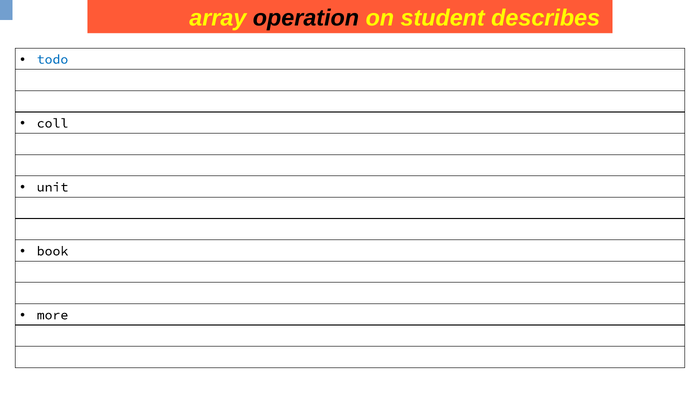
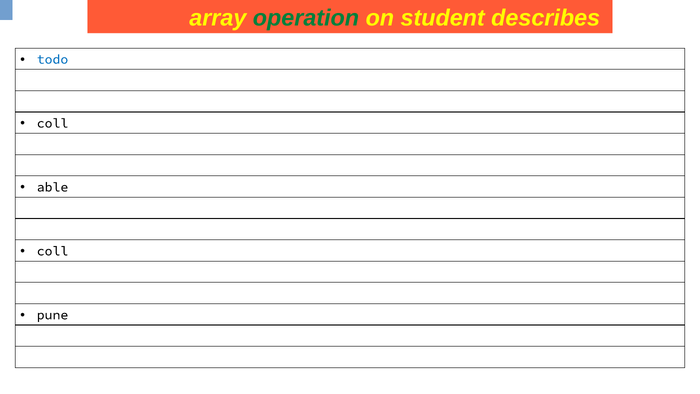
operation colour: black -> green (306, 18)
unit: unit -> able (52, 187)
book: book -> coll (52, 251)
more: more -> pune (52, 315)
